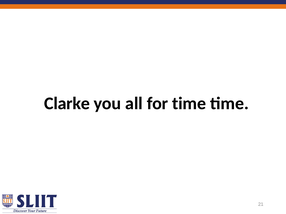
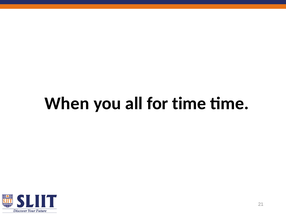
Clarke: Clarke -> When (67, 104)
